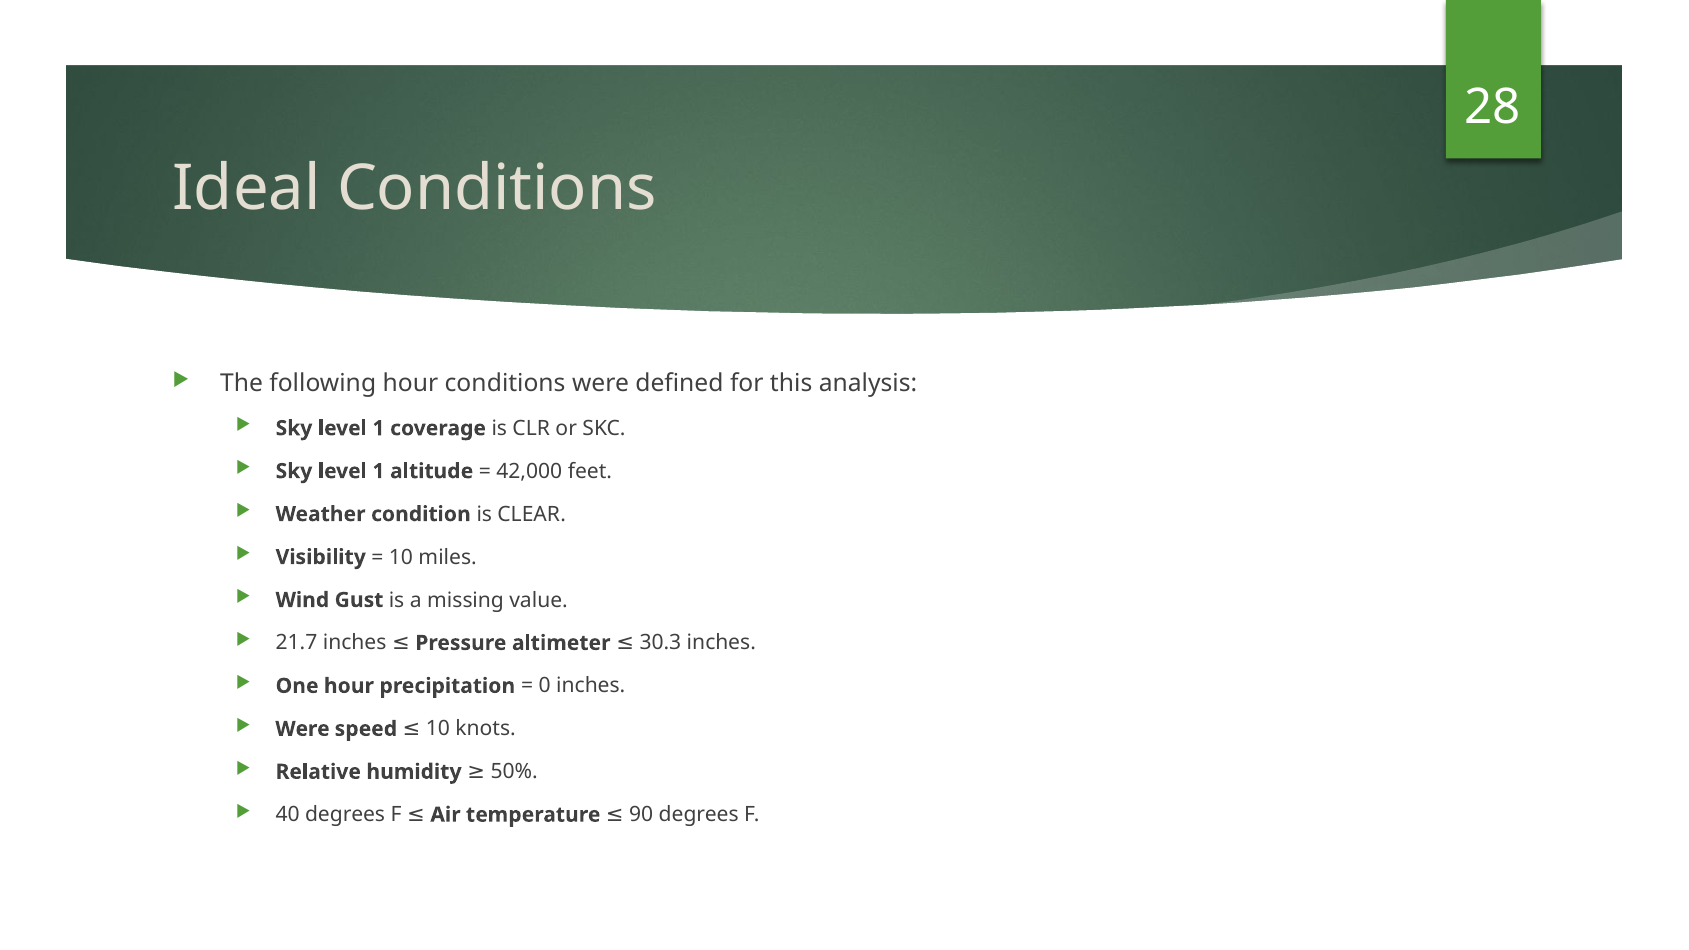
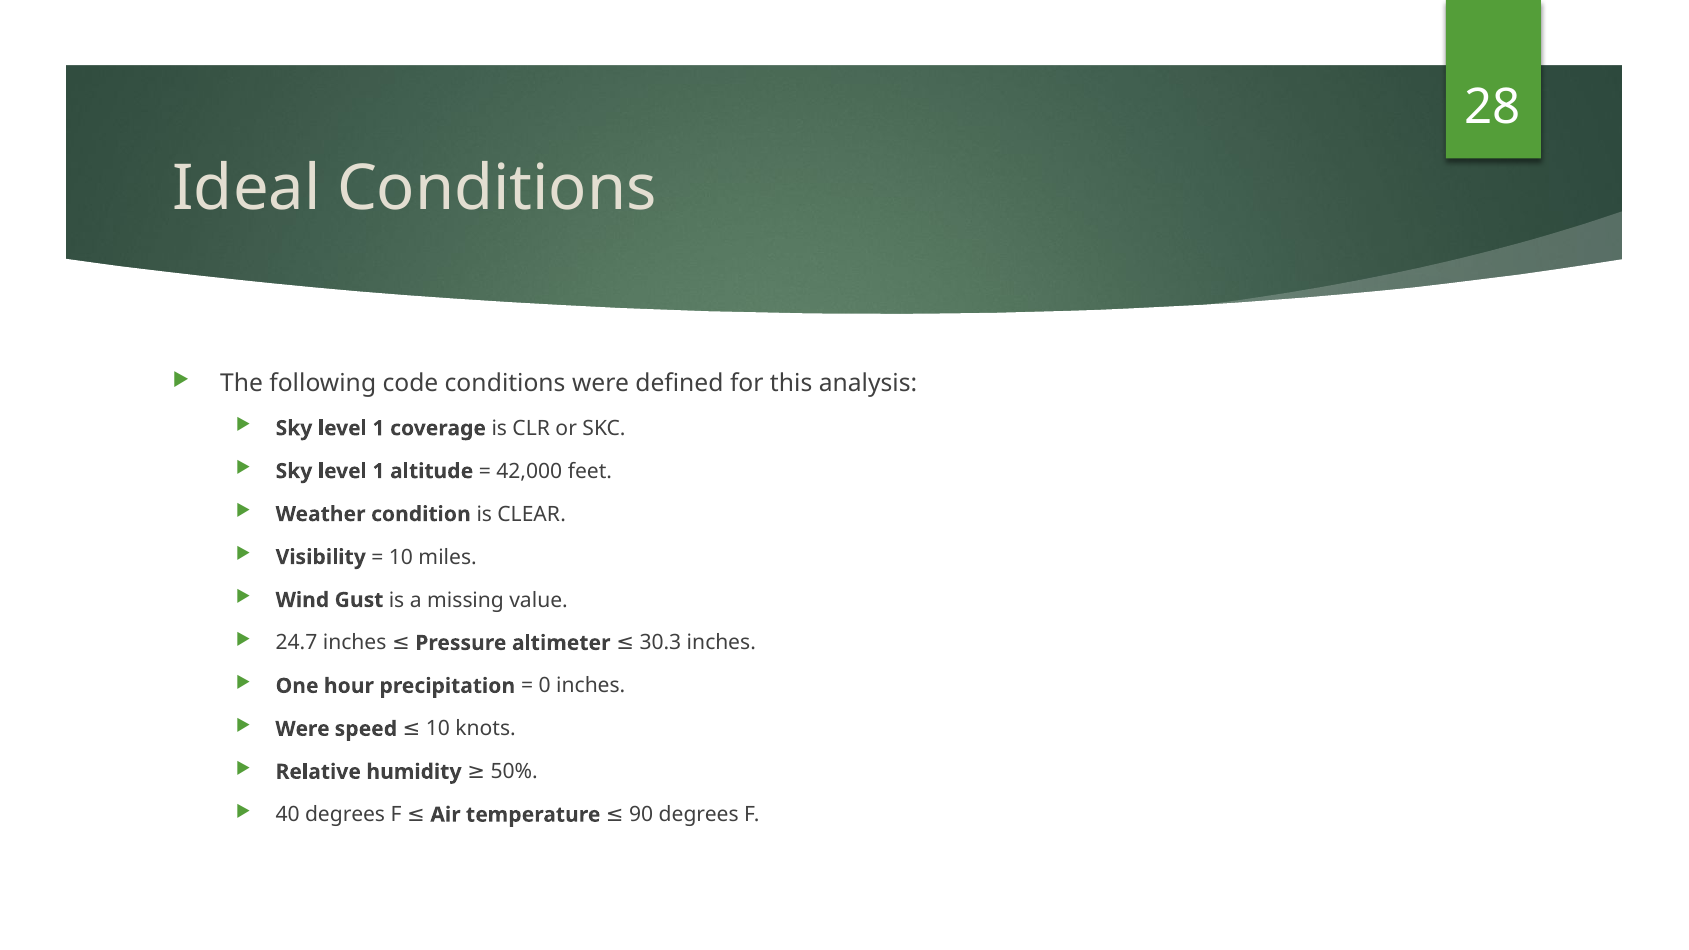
following hour: hour -> code (410, 384)
21.7: 21.7 -> 24.7 (296, 643)
